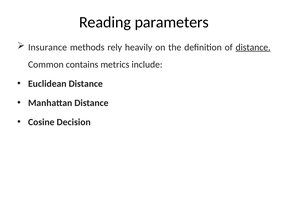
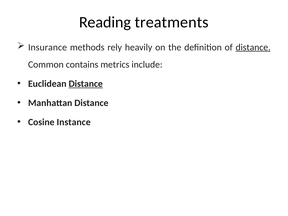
parameters: parameters -> treatments (172, 22)
Distance underline: none -> present (86, 84)
Decision: Decision -> Instance (74, 122)
